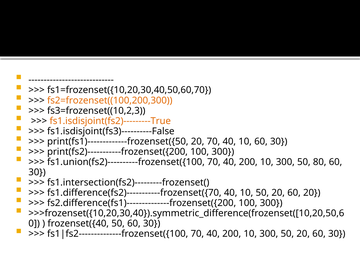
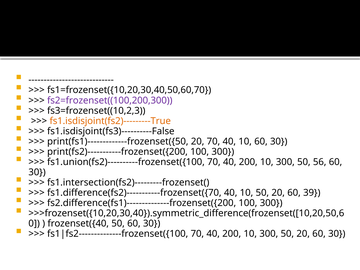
fs2=frozenset((100,200,300 colour: orange -> purple (110, 100)
80: 80 -> 56 (320, 162)
60 20: 20 -> 39 (312, 193)
